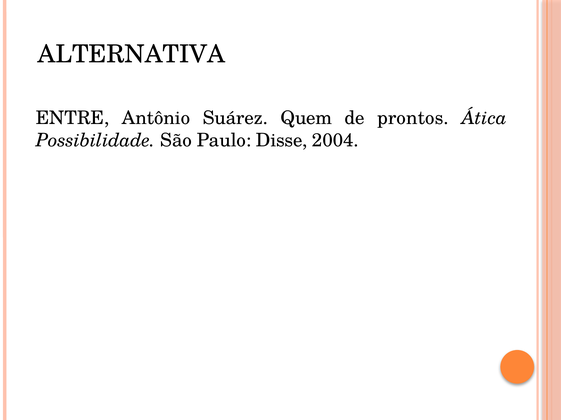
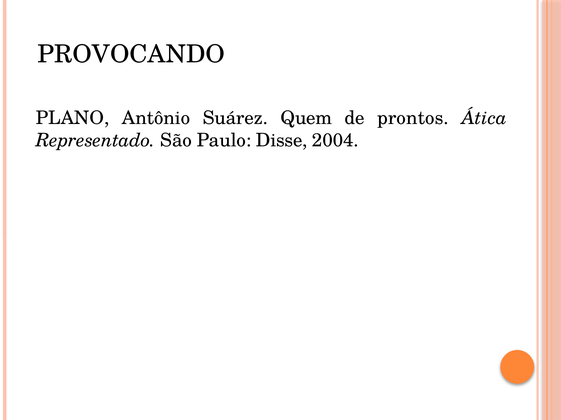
ALTERNATIVA: ALTERNATIVA -> PROVOCANDO (131, 54)
ENTRE: ENTRE -> PLANO (73, 118)
Possibilidade: Possibilidade -> Representado (95, 141)
